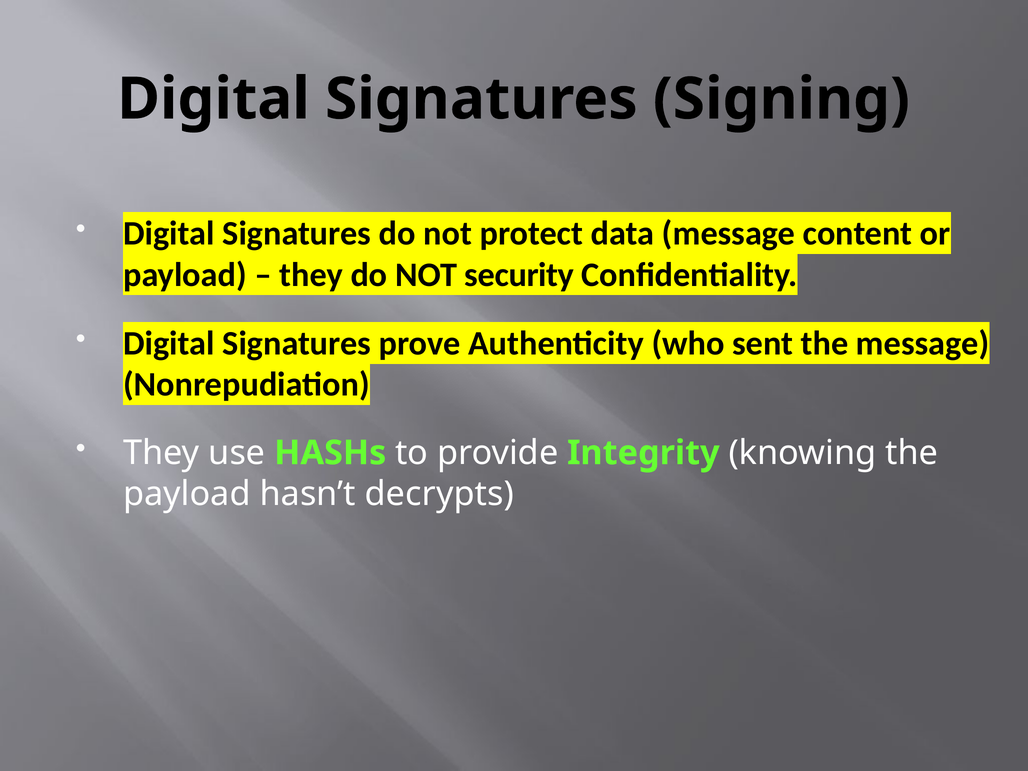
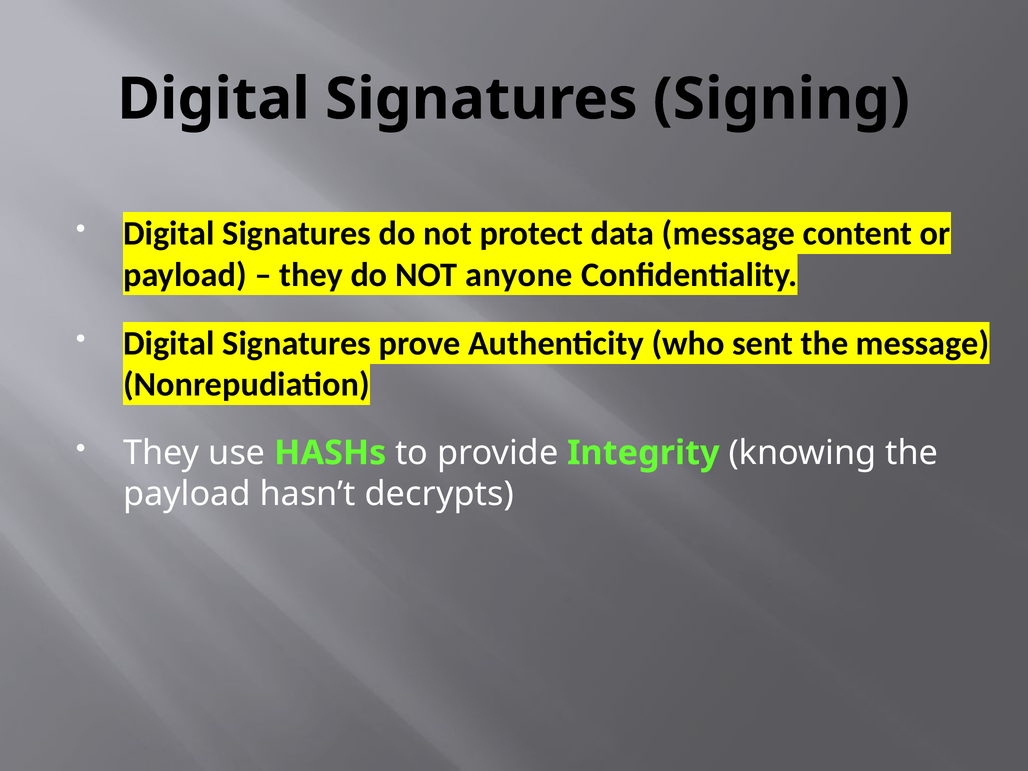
security: security -> anyone (519, 275)
